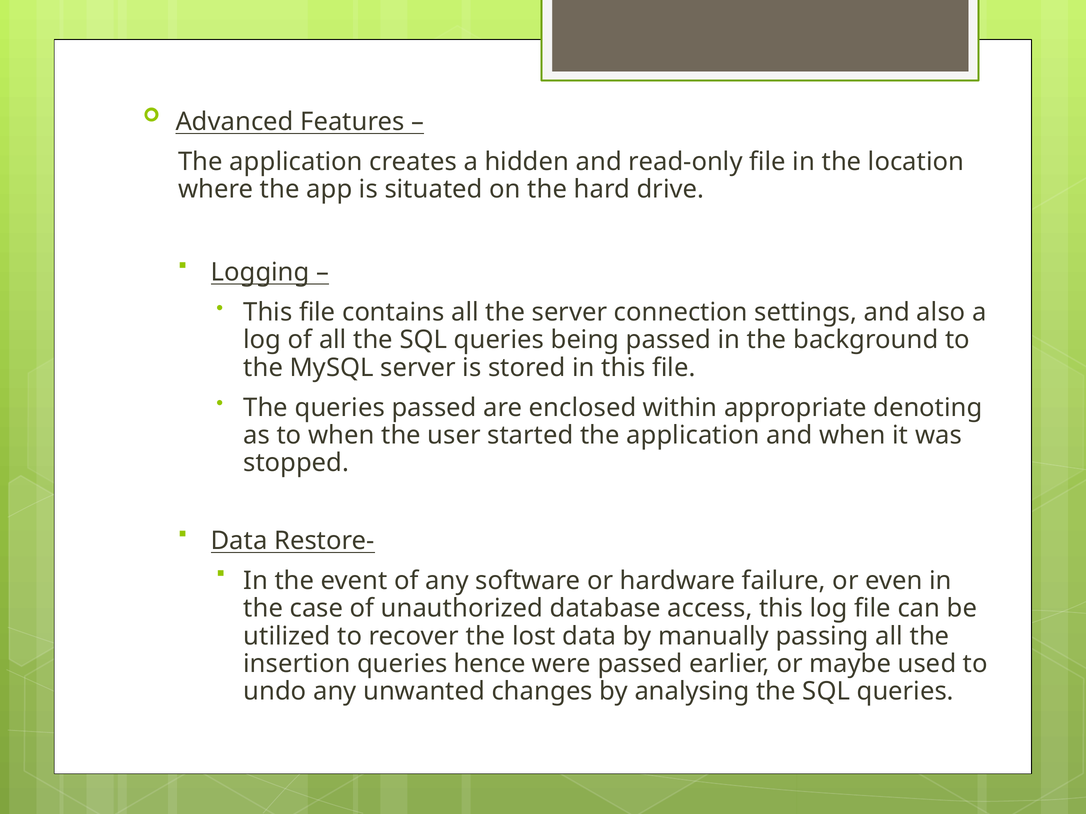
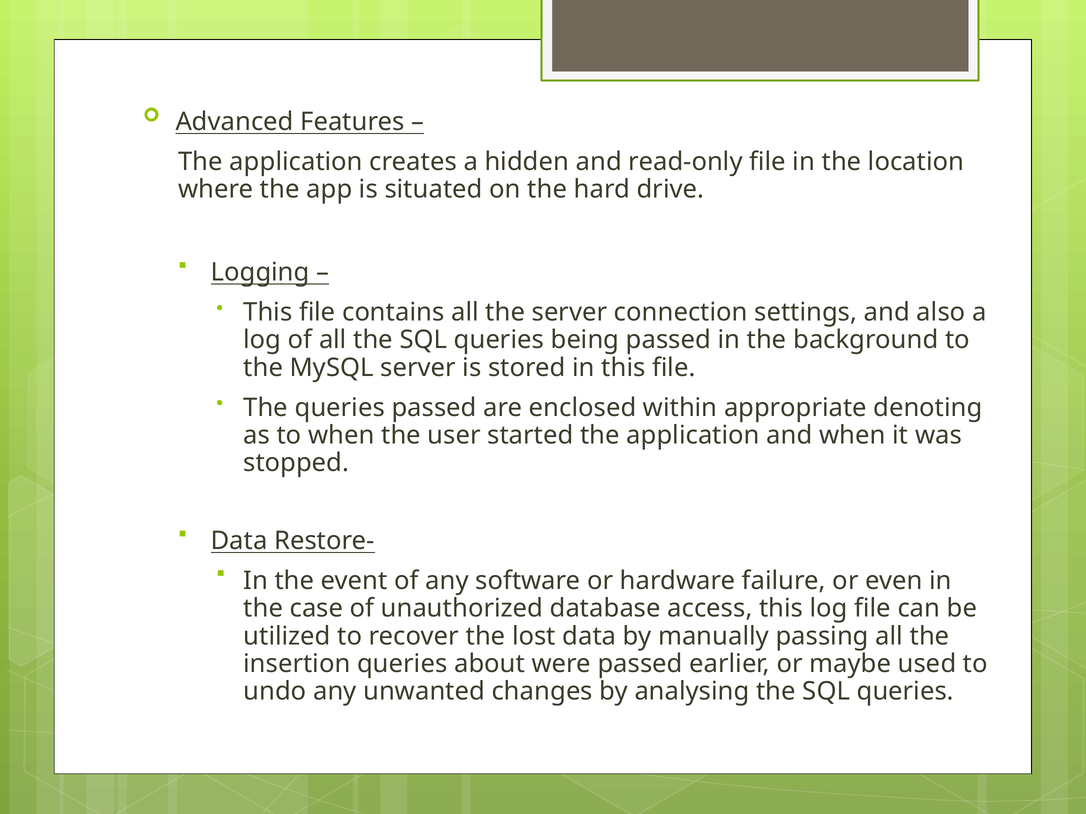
hence: hence -> about (490, 664)
